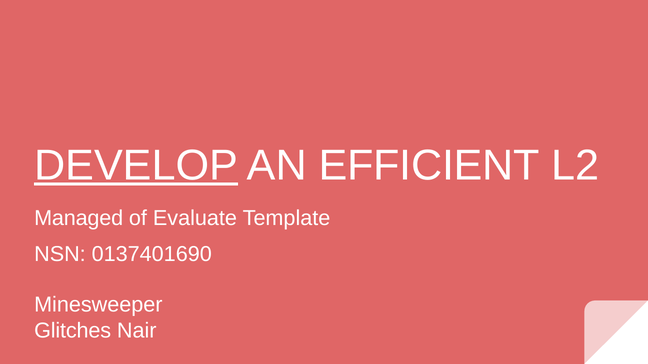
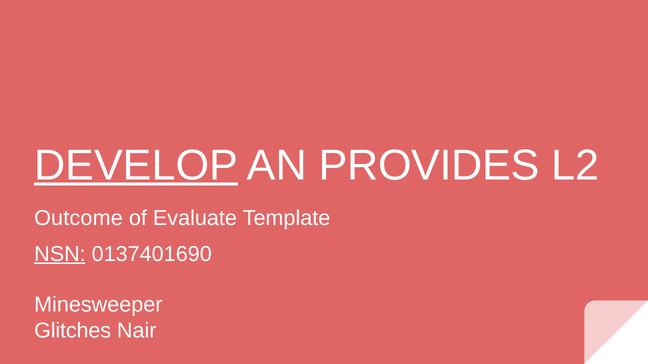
EFFICIENT: EFFICIENT -> PROVIDES (429, 166)
Managed: Managed -> Outcome (78, 219)
NSN underline: none -> present (60, 254)
